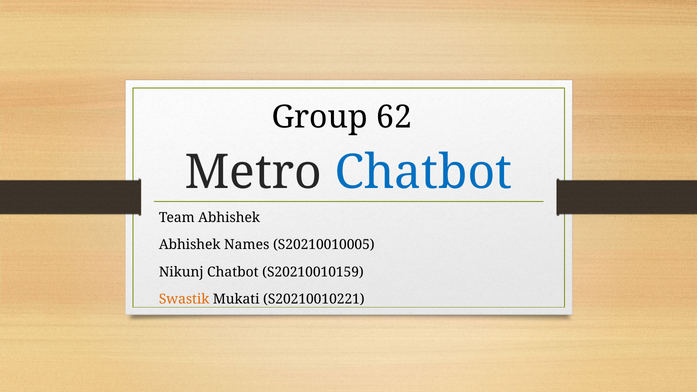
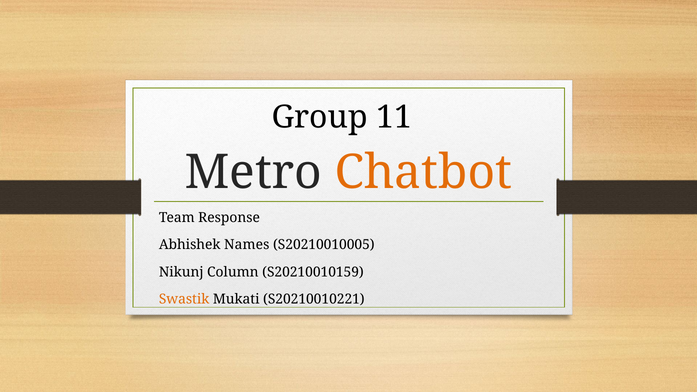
62: 62 -> 11 (394, 117)
Chatbot colour: blue -> orange (423, 172)
Team Abhishek: Abhishek -> Response (229, 218)
Nikunj Chatbot: Chatbot -> Column (233, 272)
